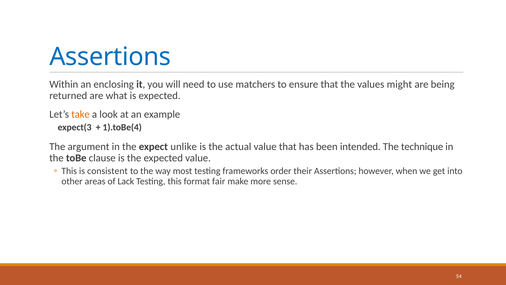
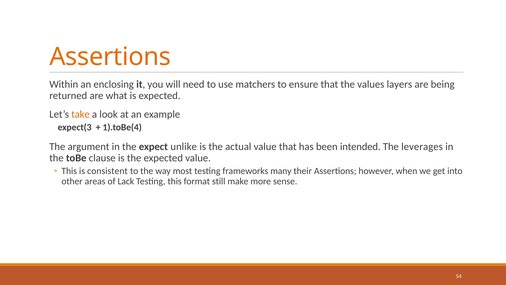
Assertions colour: blue -> orange (110, 57)
might: might -> layers (399, 84)
technique: technique -> leverages (422, 146)
order: order -> many (281, 171)
fair: fair -> still (219, 181)
